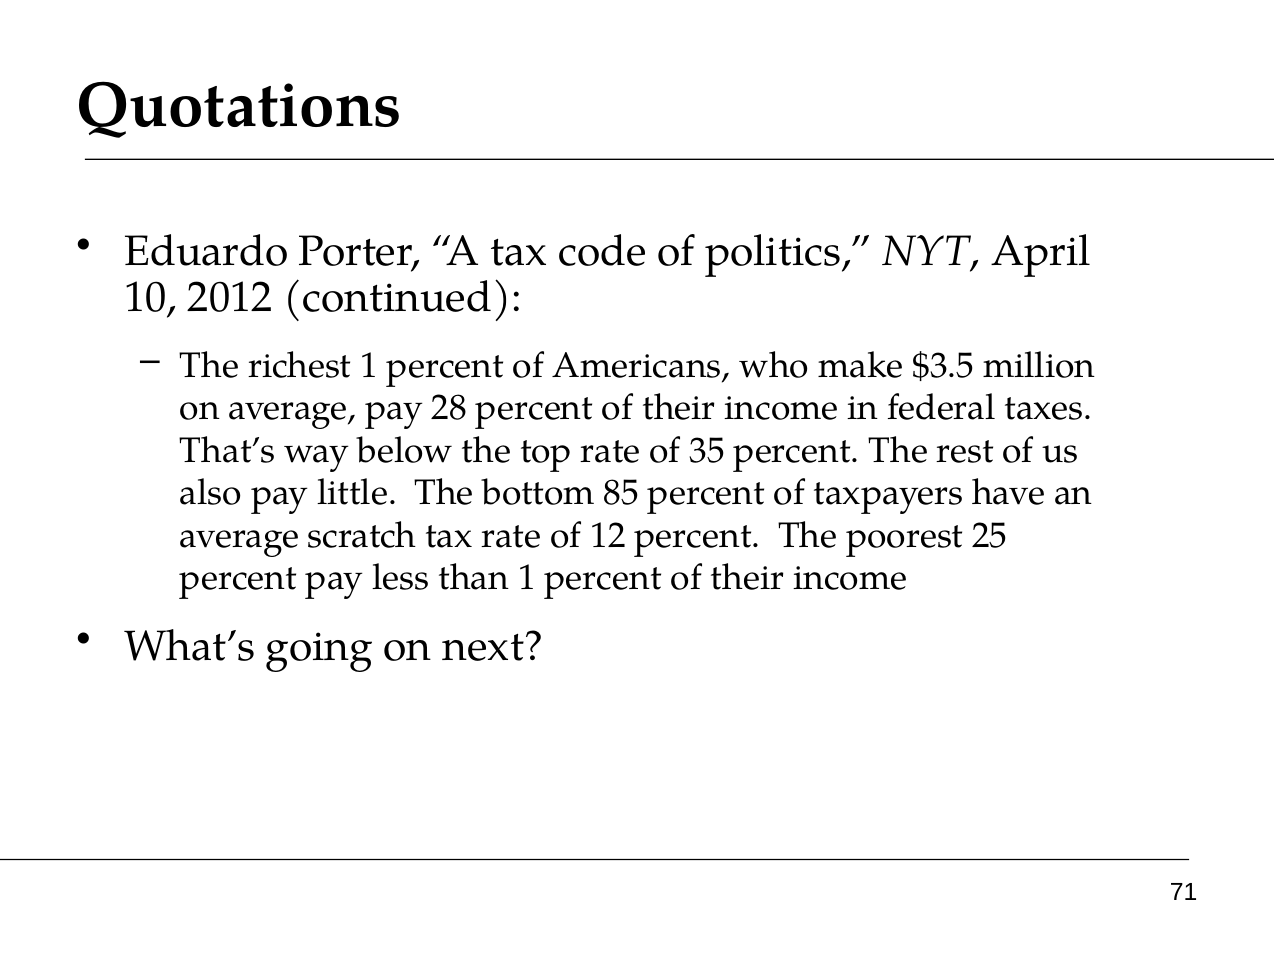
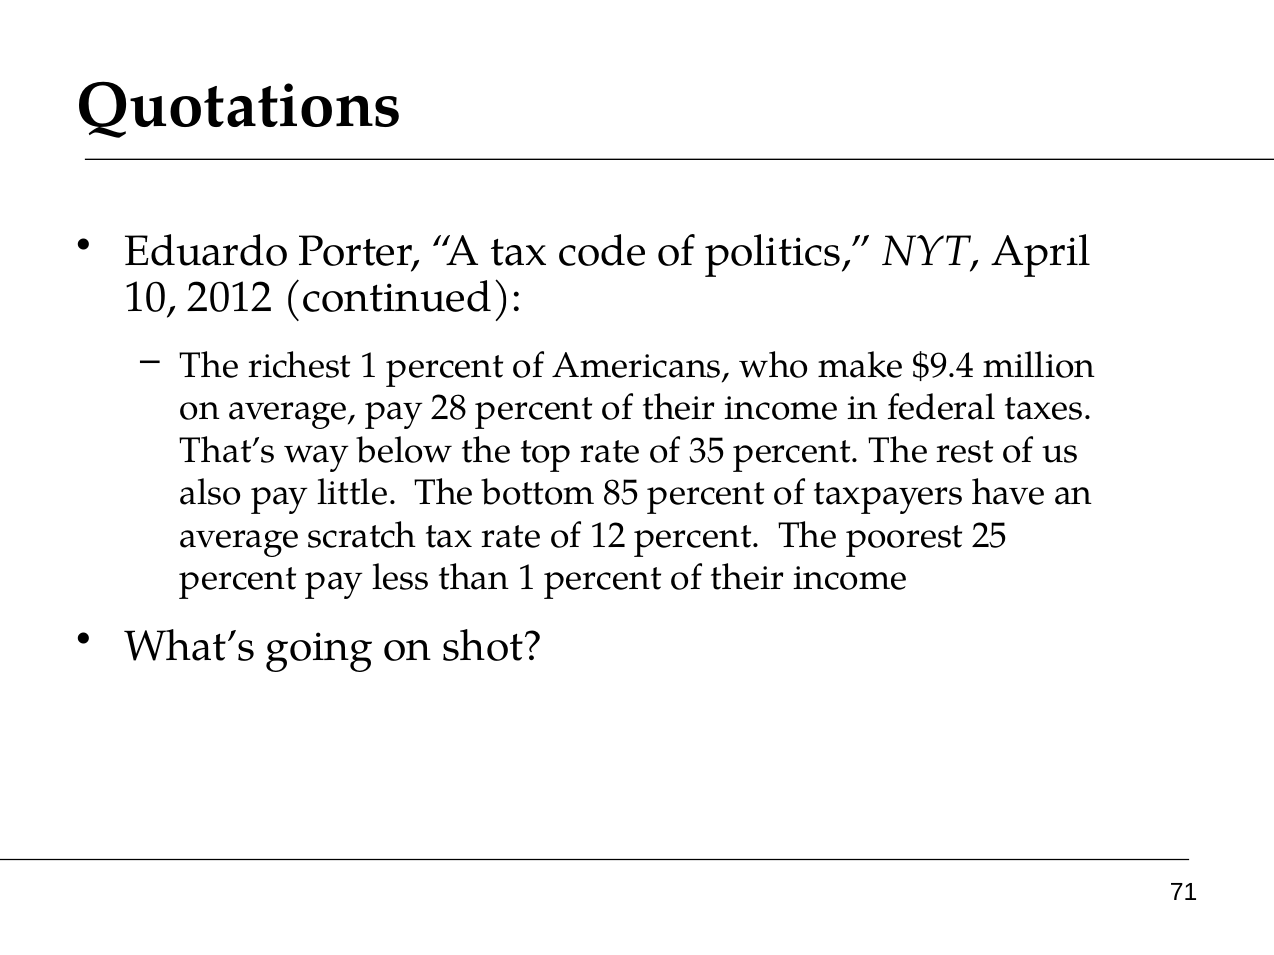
$3.5: $3.5 -> $9.4 (943, 366)
next: next -> shot (493, 647)
